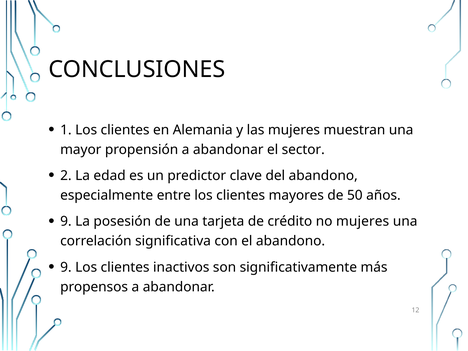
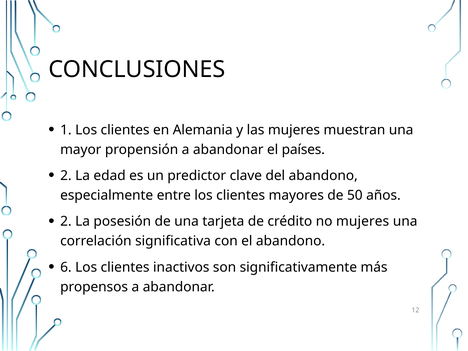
sector: sector -> países (303, 150)
9: 9 -> 2 (66, 221)
9: 9 -> 6 (66, 267)
